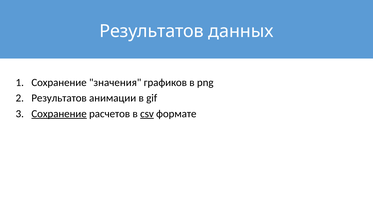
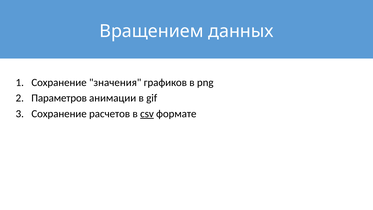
Результатов: Результатов -> Вращением (151, 31)
Результатов: Результатов -> Параметров (59, 98)
Сохранение underline: present -> none (59, 114)
